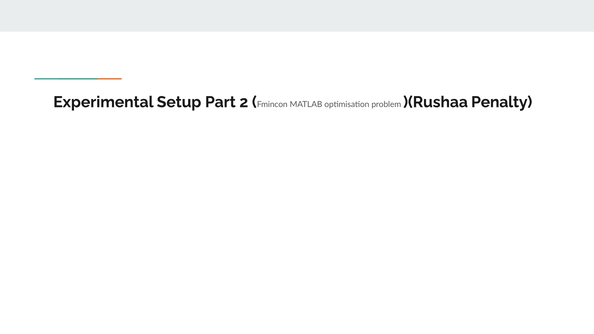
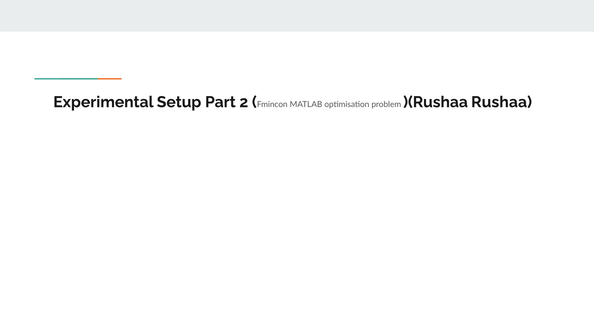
Penalty: Penalty -> Rushaa (502, 102)
